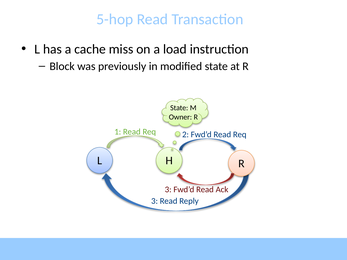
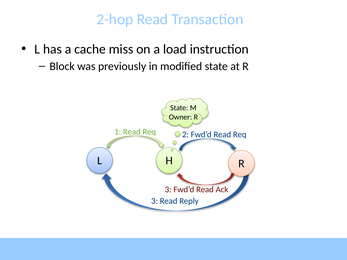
5-hop: 5-hop -> 2-hop (115, 19)
